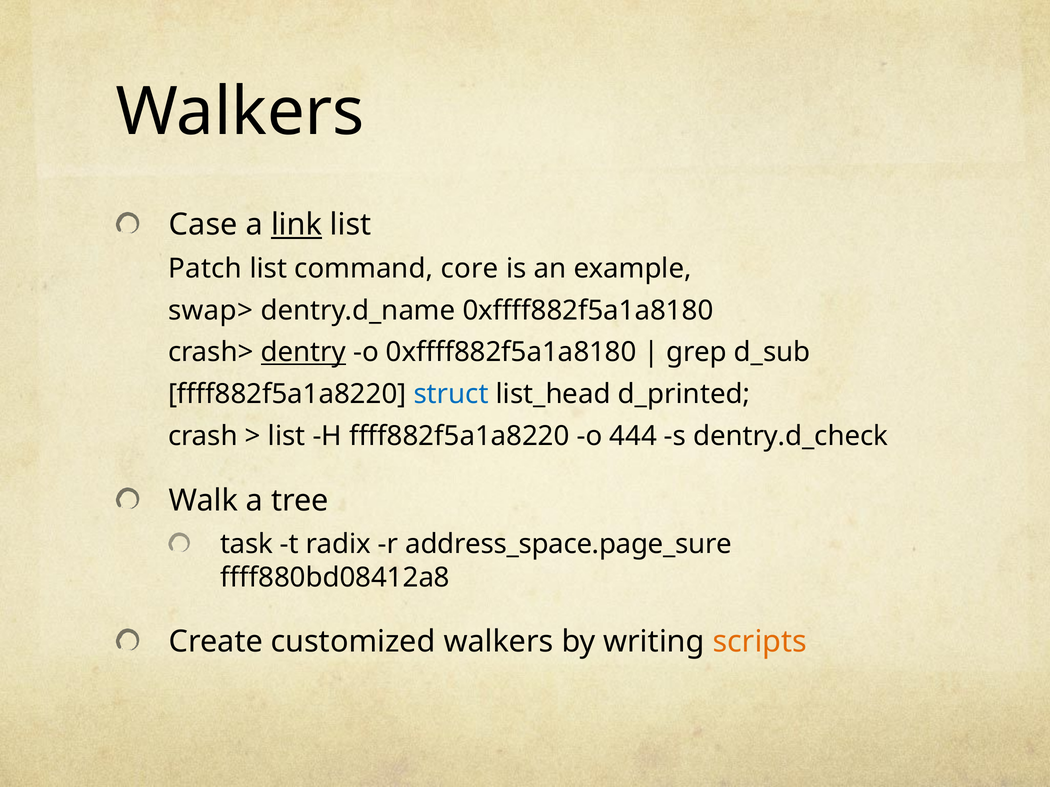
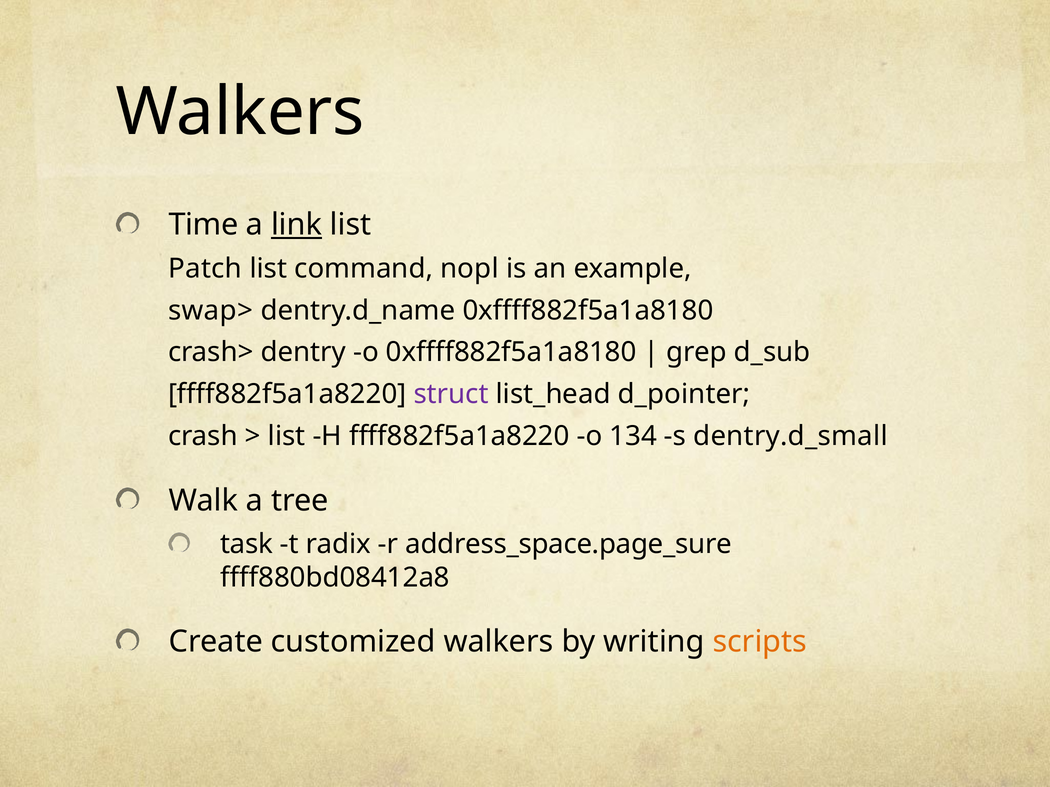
Case: Case -> Time (203, 225)
core: core -> nopl (469, 269)
dentry underline: present -> none (303, 353)
struct colour: blue -> purple (451, 395)
d_printed: d_printed -> d_pointer (684, 395)
444: 444 -> 134 (633, 437)
dentry.d_check: dentry.d_check -> dentry.d_small (791, 437)
